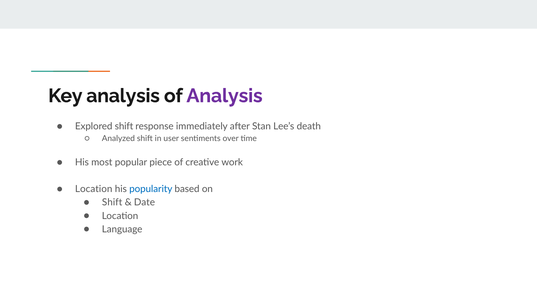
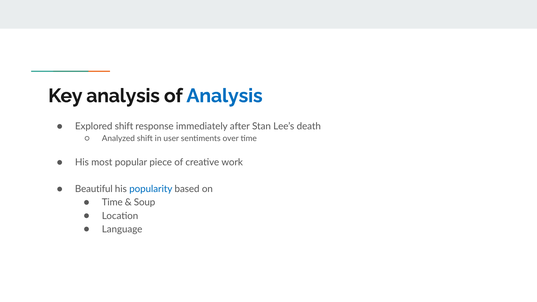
Analysis colour: purple -> blue (225, 96)
Location: Location -> Beautiful (94, 189)
Shift: Shift -> Time (112, 203)
Date: Date -> Soup (145, 203)
